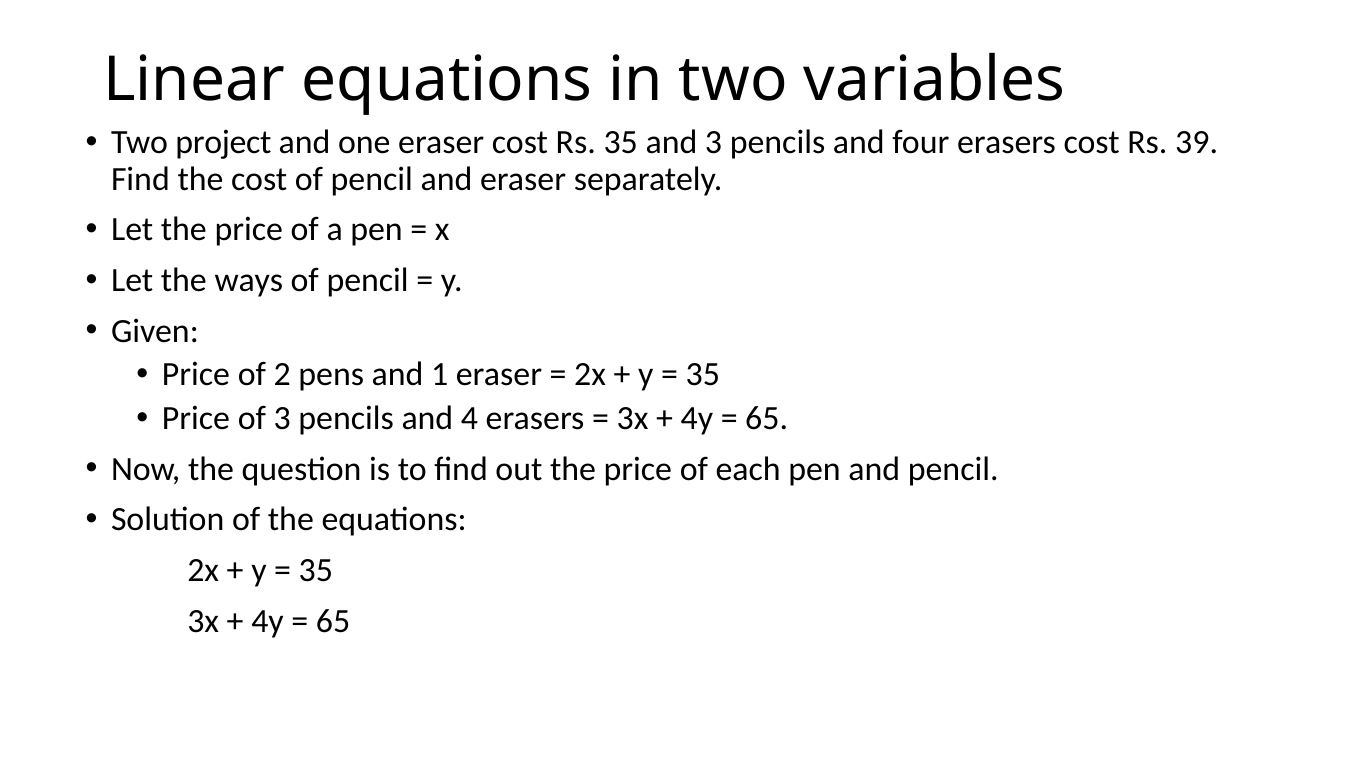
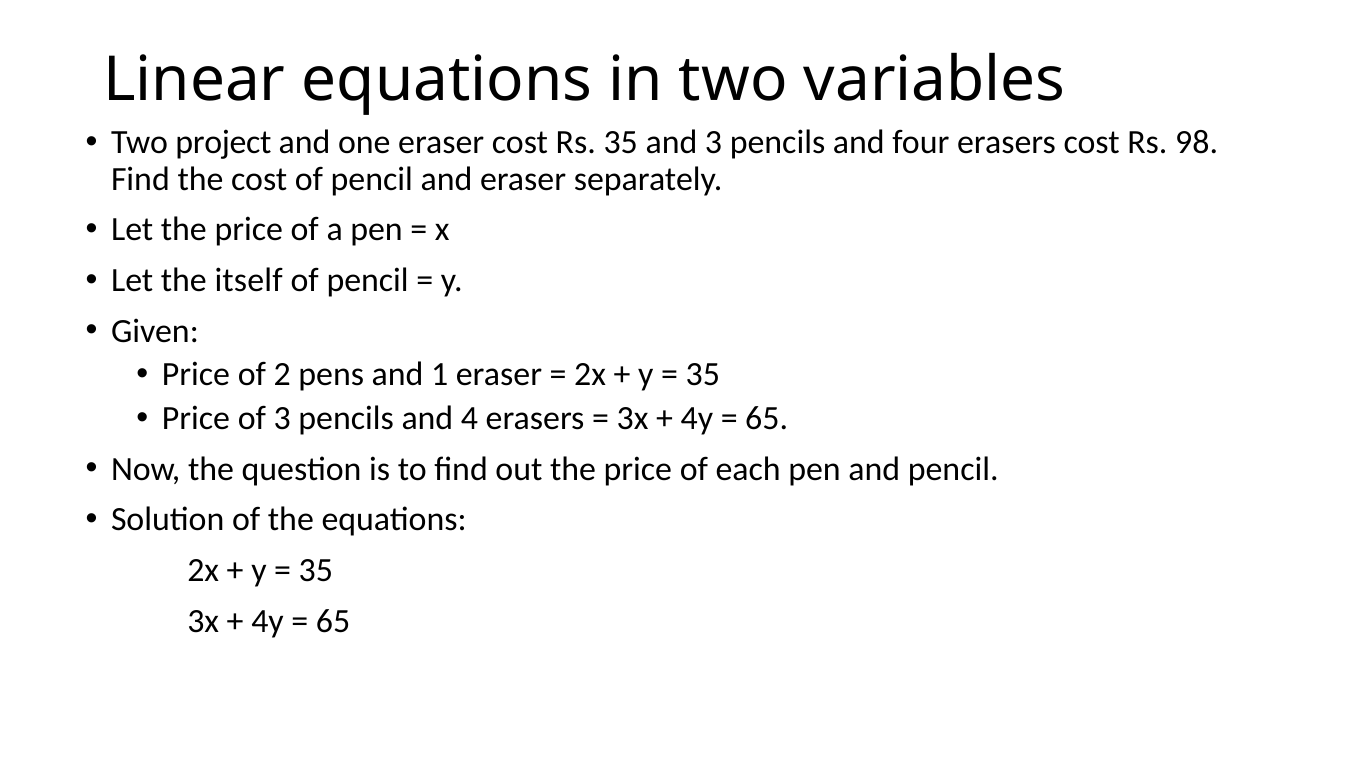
39: 39 -> 98 (1197, 143)
ways: ways -> itself (249, 280)
